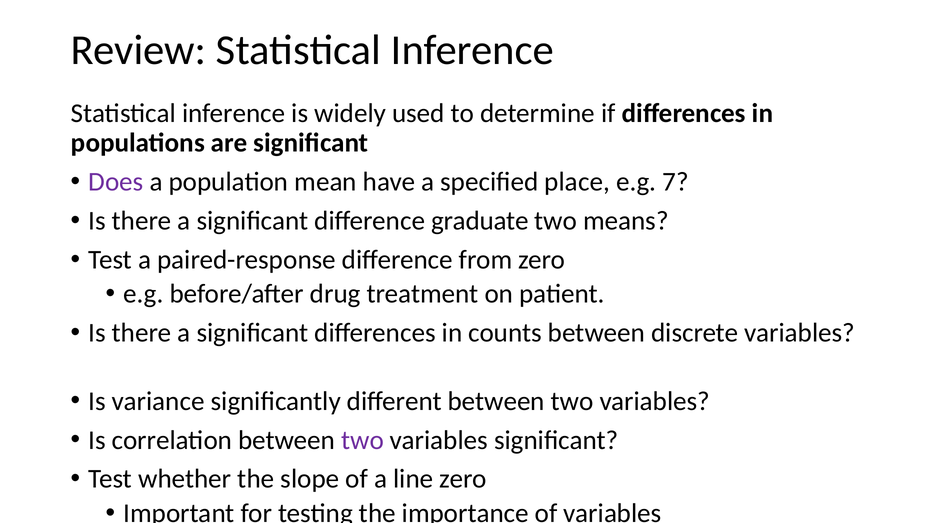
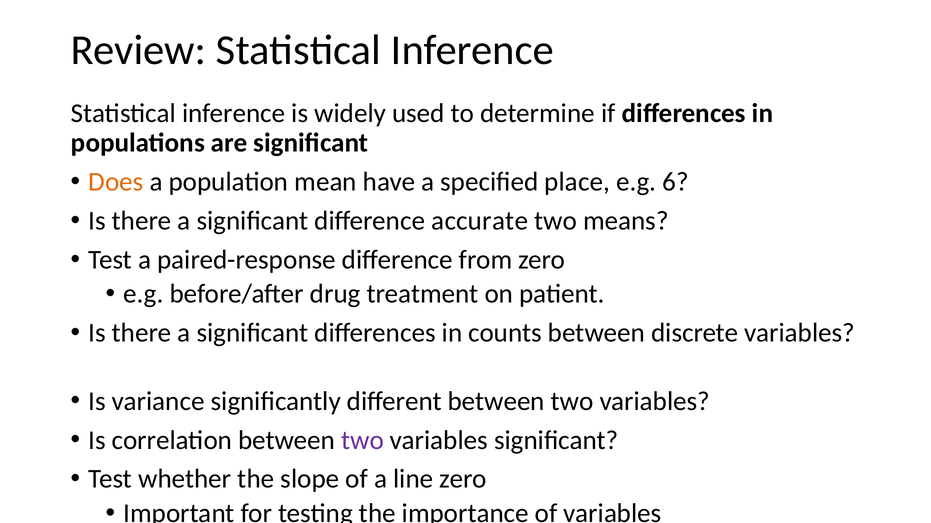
Does colour: purple -> orange (116, 182)
7: 7 -> 6 (676, 182)
graduate: graduate -> accurate (480, 221)
